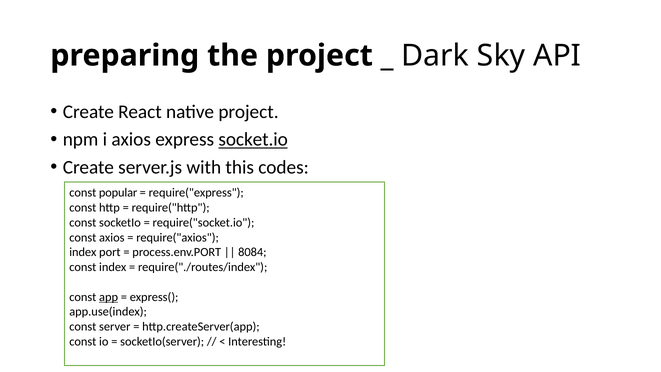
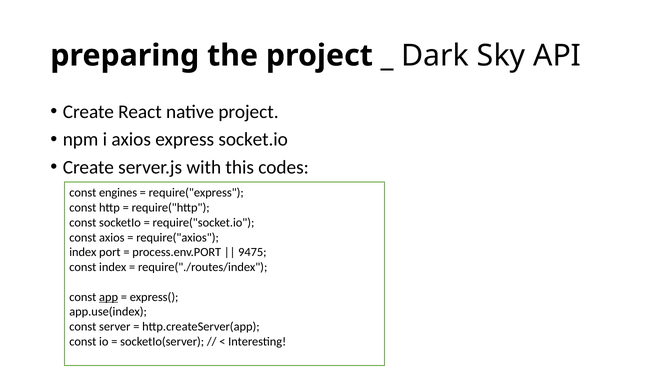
socket.io underline: present -> none (253, 139)
popular: popular -> engines (118, 193)
8084: 8084 -> 9475 (252, 252)
